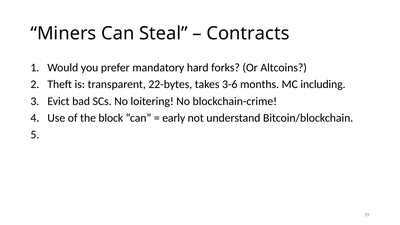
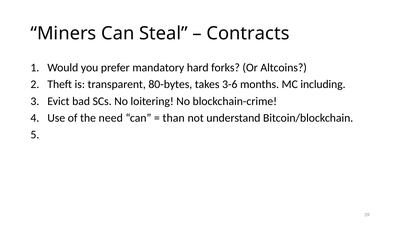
22-bytes: 22-bytes -> 80-bytes (170, 84)
block: block -> need (111, 118)
early: early -> than (174, 118)
